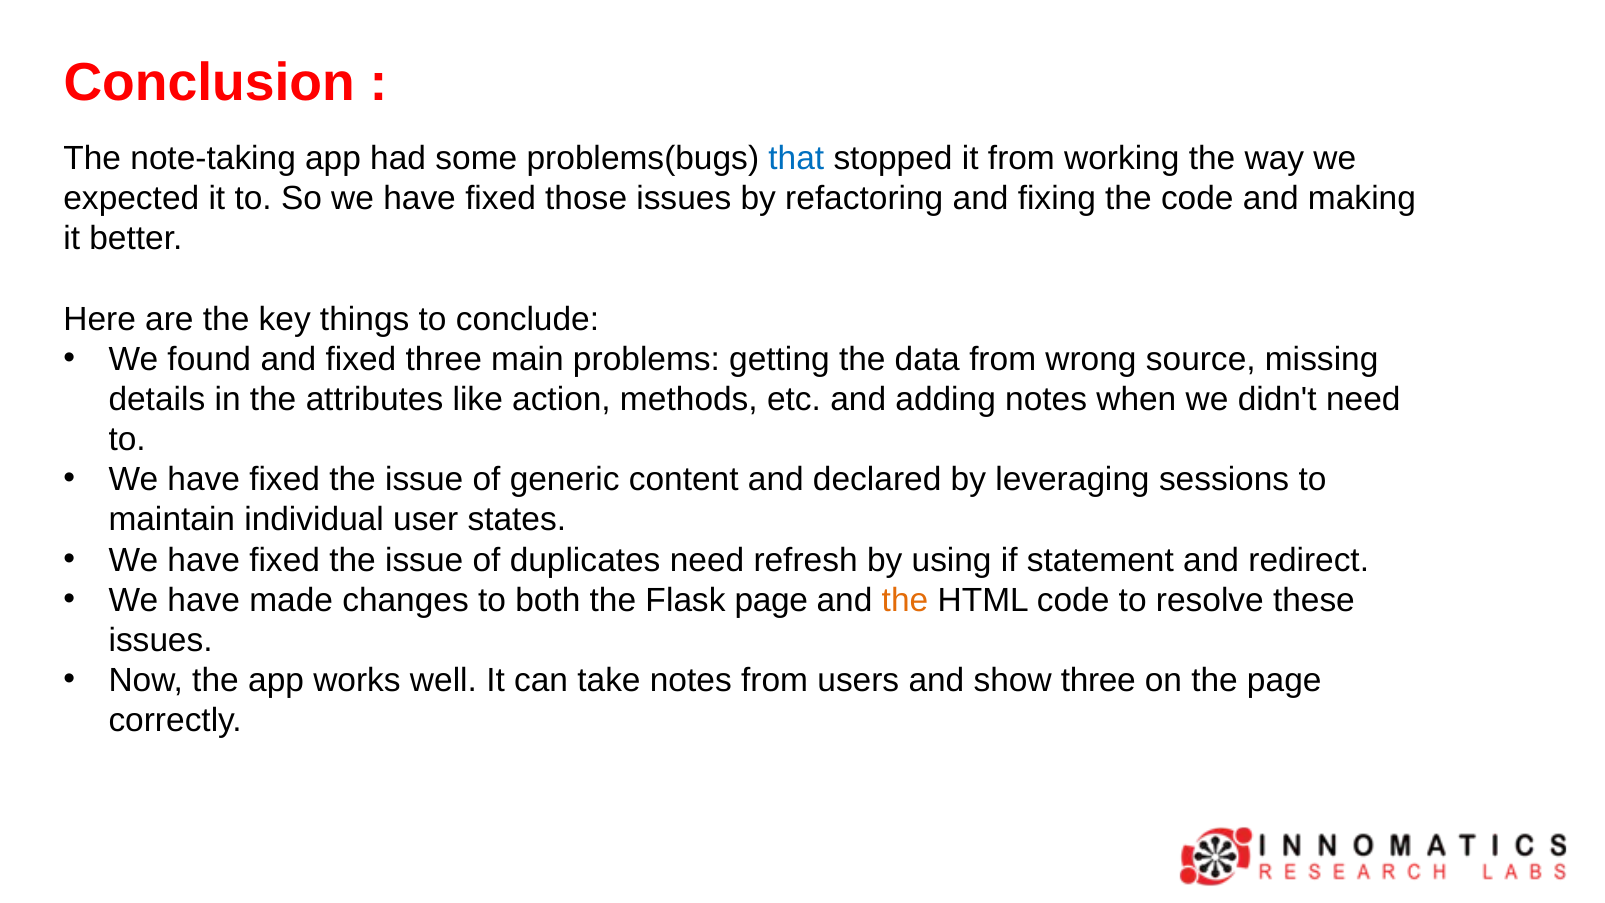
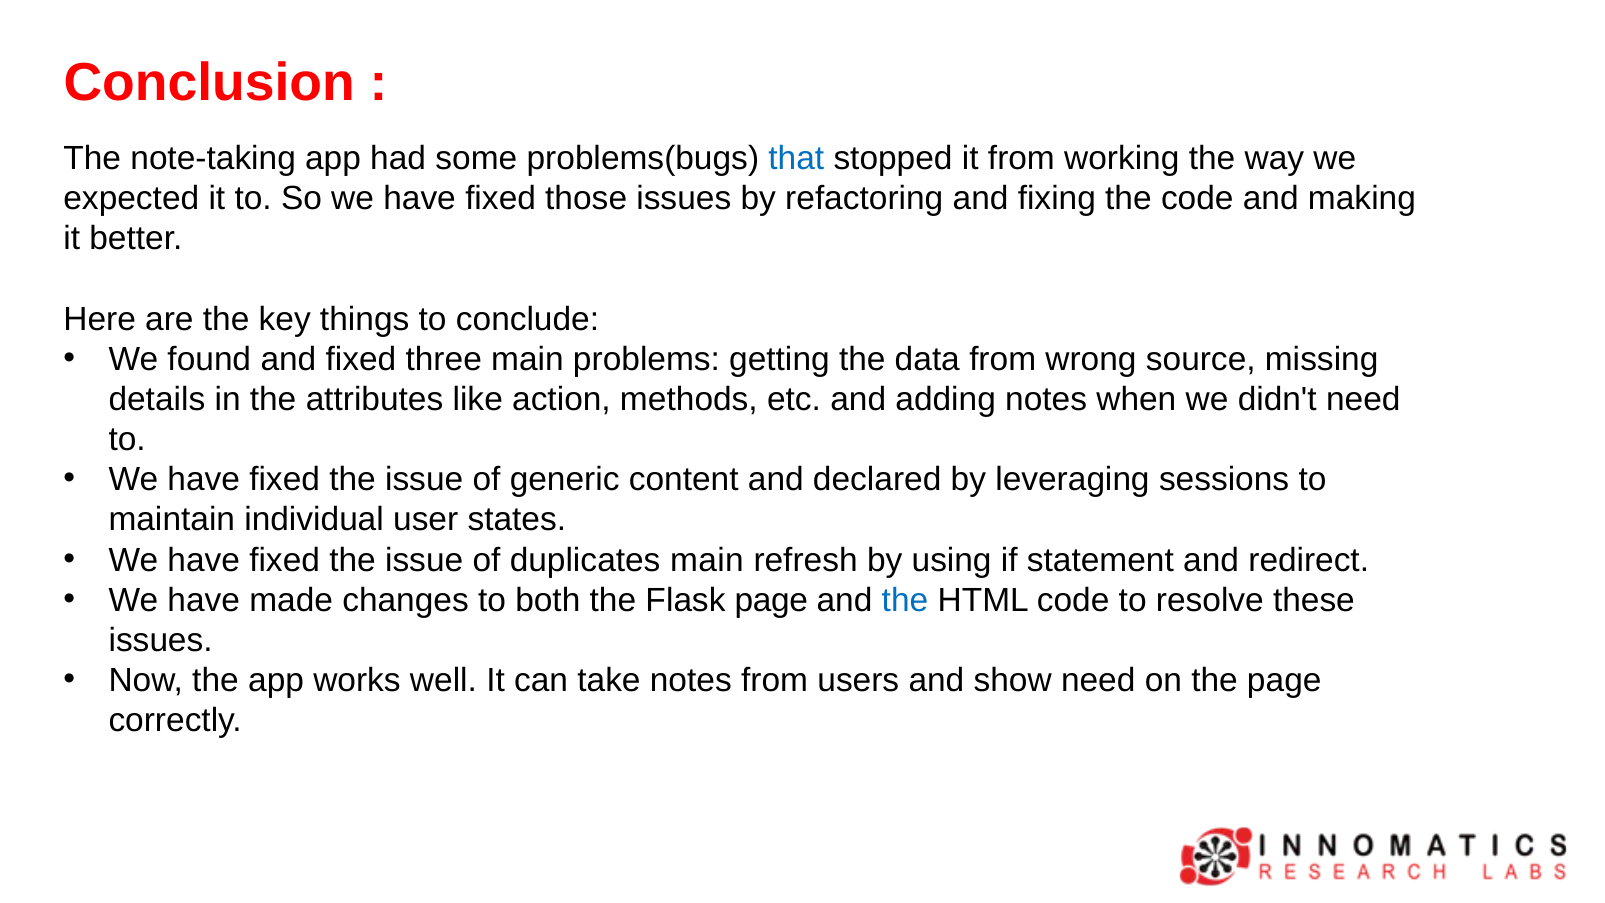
duplicates need: need -> main (707, 560)
the colour: orange -> blue (905, 600)
show three: three -> need (1098, 680)
